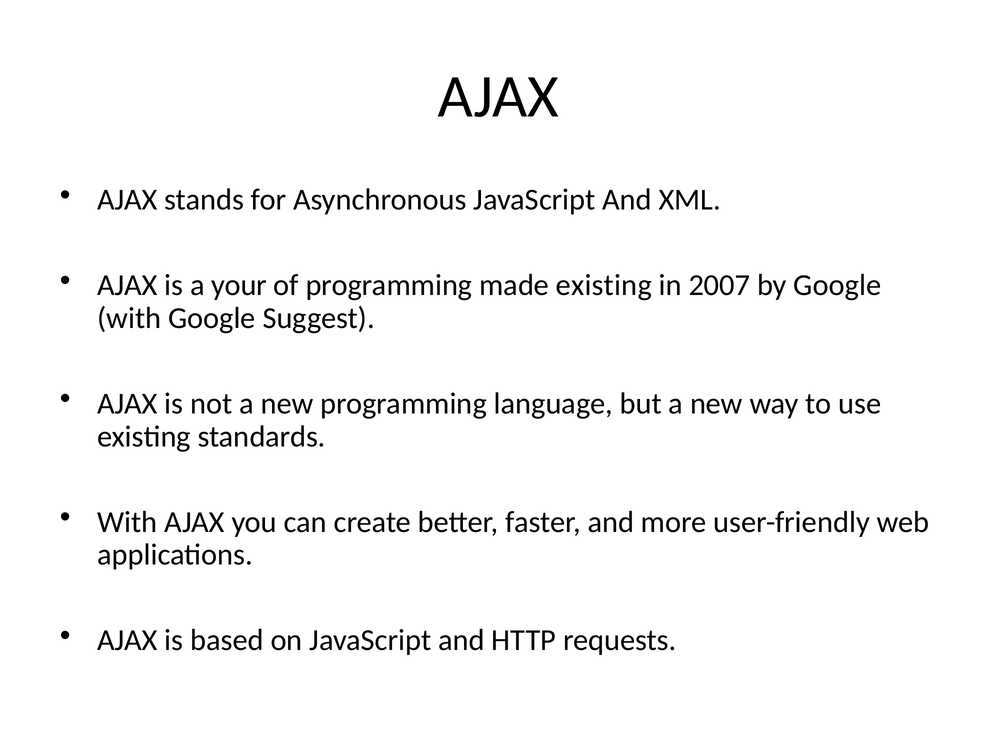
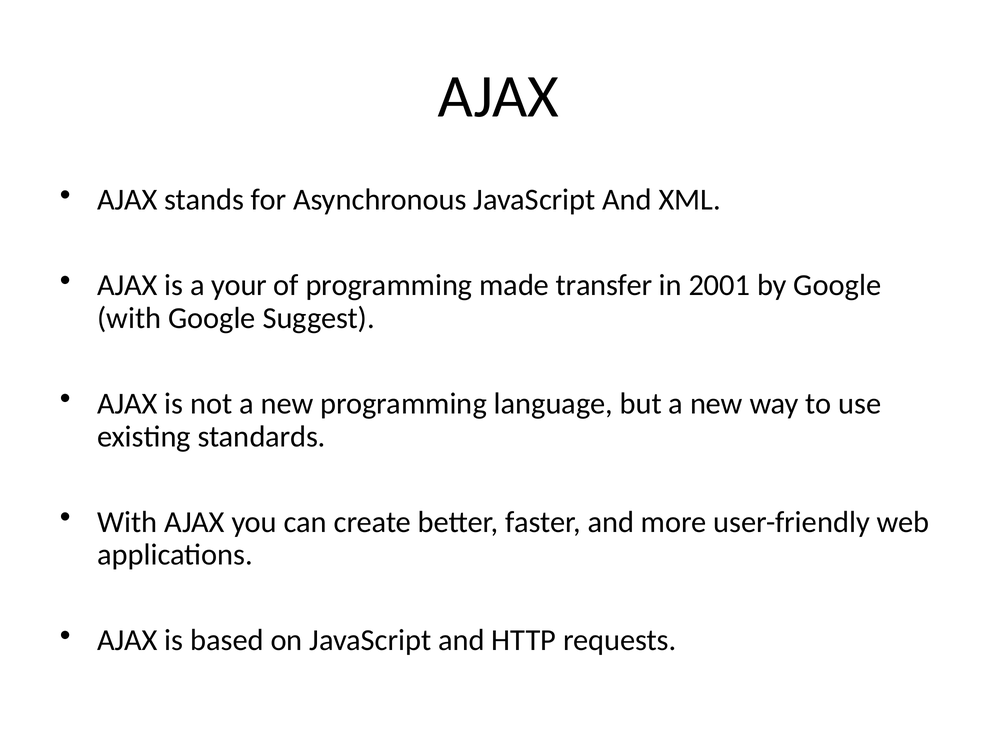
made existing: existing -> transfer (604, 285)
2007: 2007 -> 2001 (719, 285)
